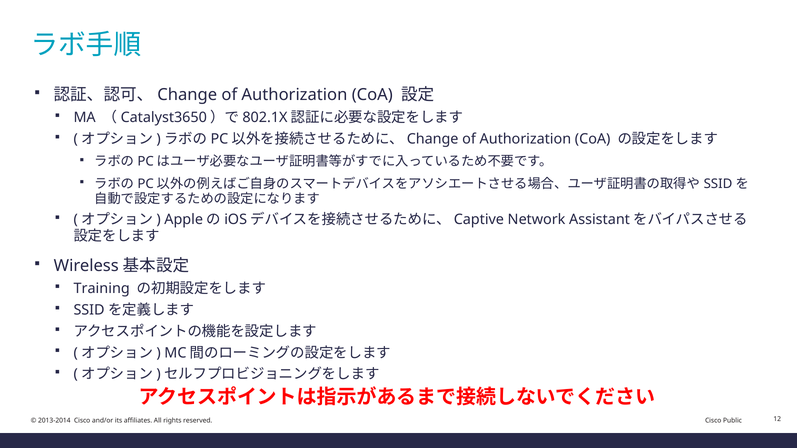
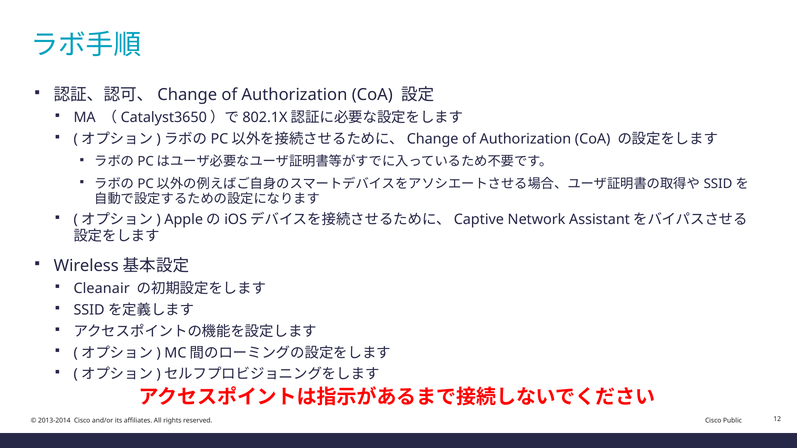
Training: Training -> Cleanair (102, 289)
